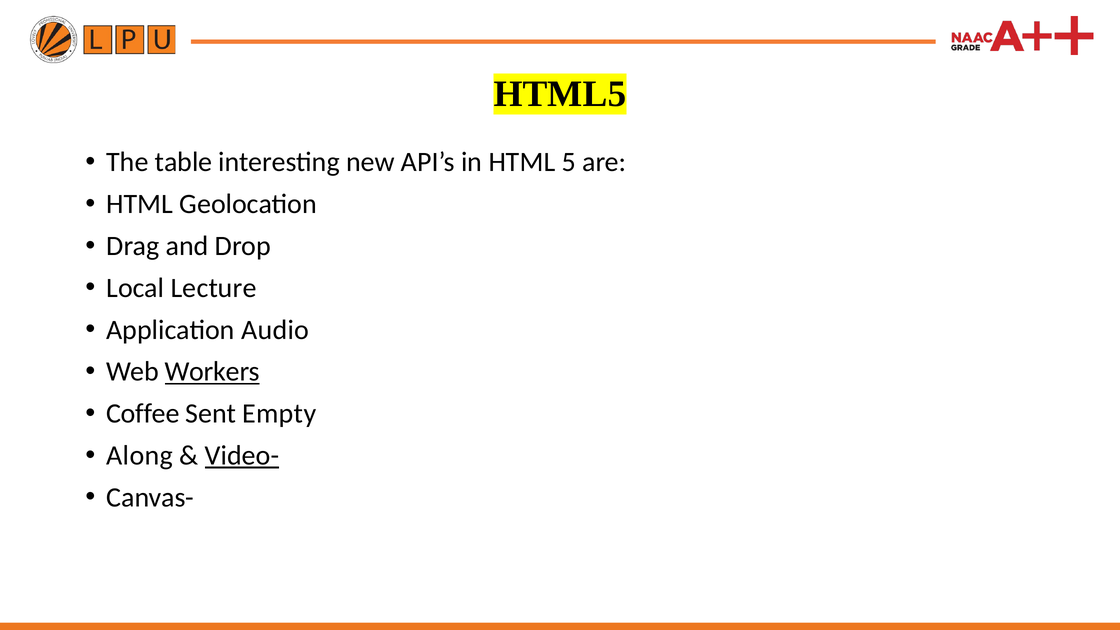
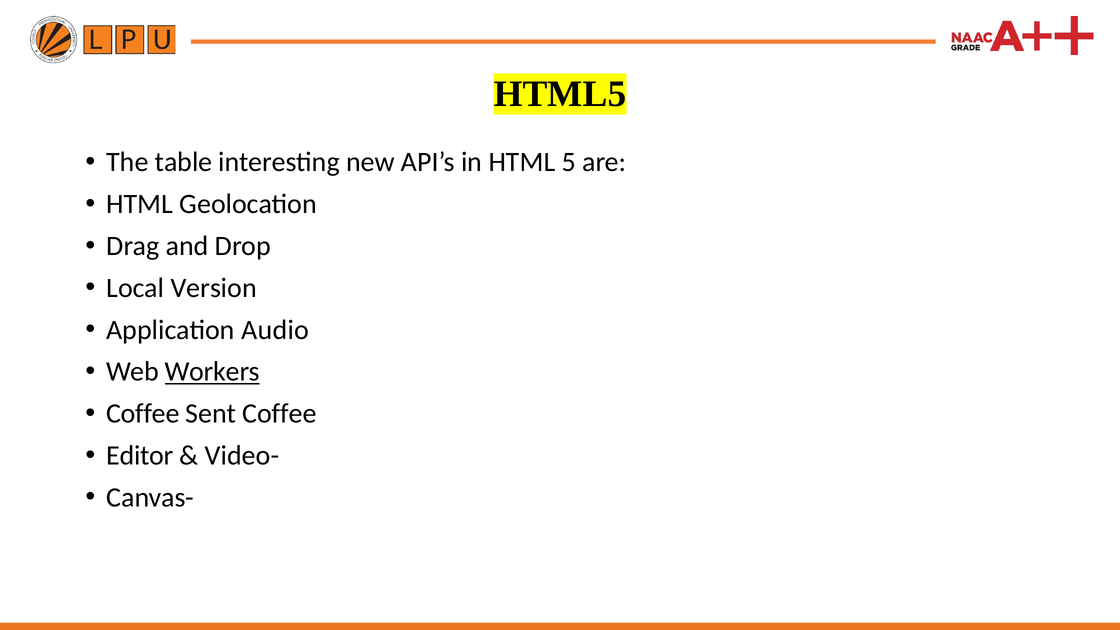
Lecture: Lecture -> Version (214, 288)
Sent Empty: Empty -> Coffee (280, 414)
Along: Along -> Editor (140, 455)
Video- underline: present -> none (242, 455)
